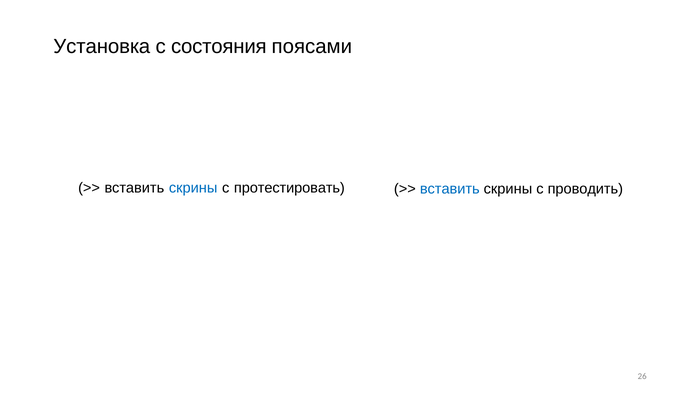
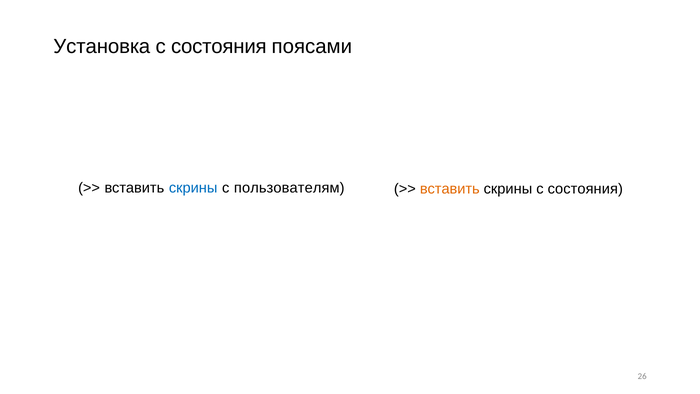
протестировать: протестировать -> пользователям (289, 188)
вставить colour: blue -> orange (450, 189)
скрины с проводить: проводить -> состояния (585, 189)
